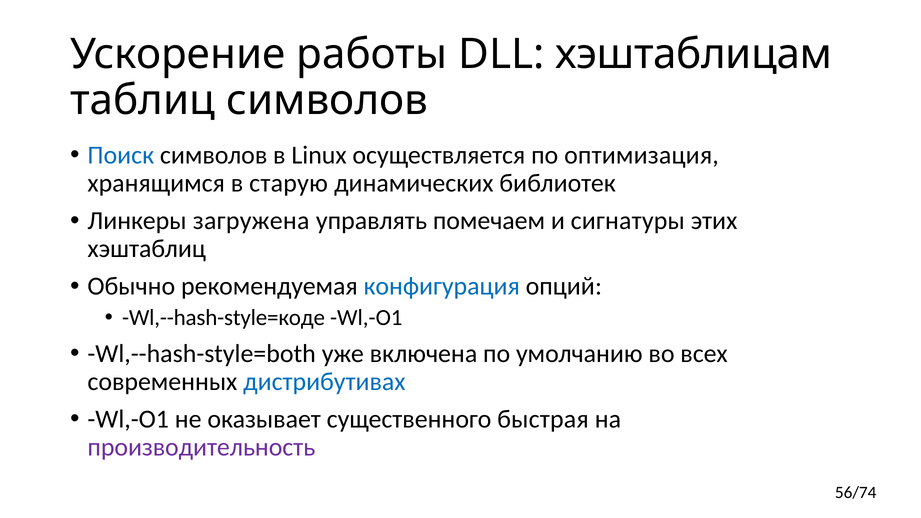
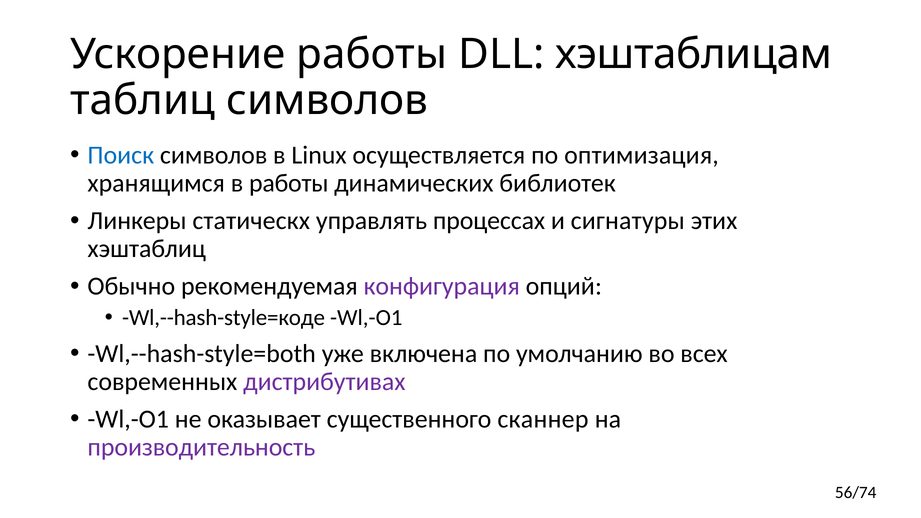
в старую: старую -> работы (289, 183)
загружена: загружена -> статическх (251, 221)
помечаем: помечаем -> процессах (489, 221)
конфигурация colour: blue -> purple (442, 286)
дистрибутивах colour: blue -> purple (324, 382)
быстрая: быстрая -> сканнер (543, 419)
